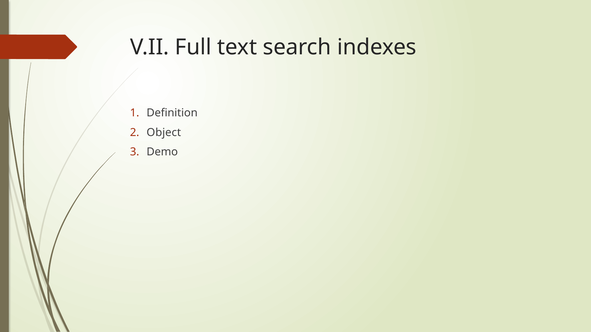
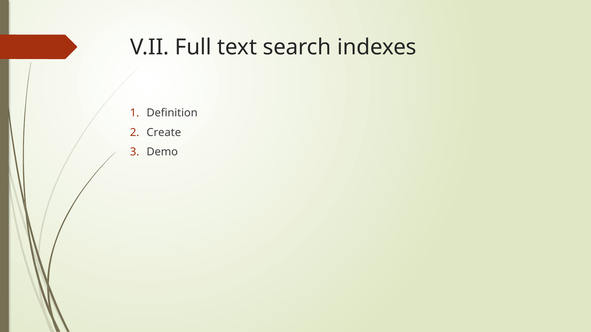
Object: Object -> Create (164, 133)
